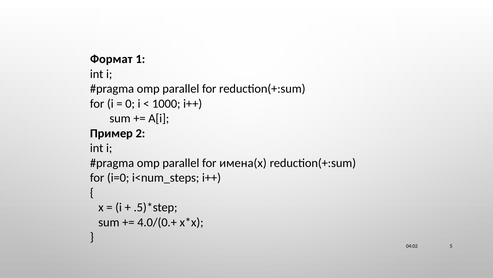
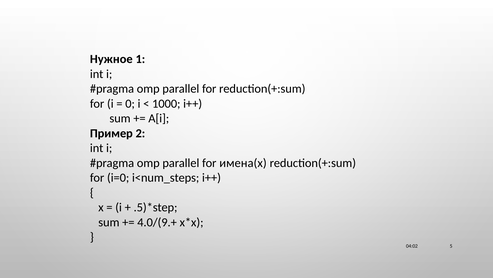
Формат: Формат -> Нужное (111, 59)
4.0/(0.+: 4.0/(0.+ -> 4.0/(9.+ (157, 222)
